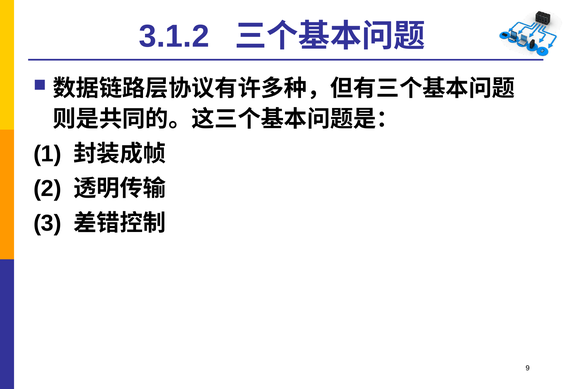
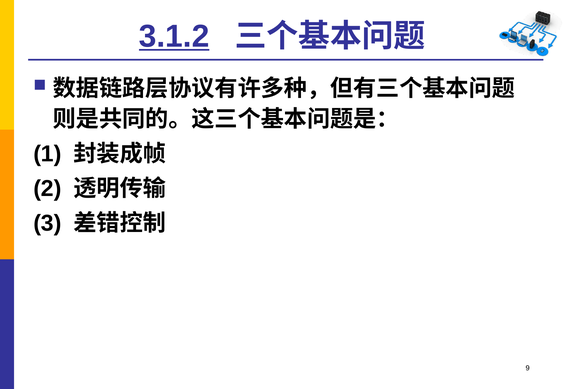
3.1.2 underline: none -> present (174, 36)
